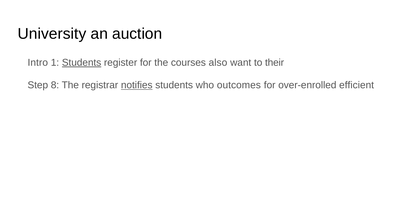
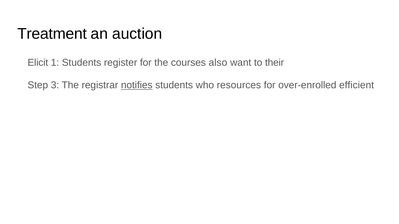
University: University -> Treatment (52, 34)
Intro: Intro -> Elicit (38, 63)
Students underline: present -> none (82, 63)
8: 8 -> 3 (55, 85)
outcomes: outcomes -> resources (239, 85)
